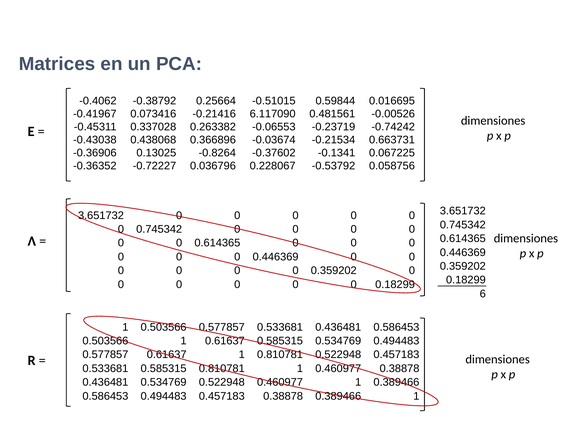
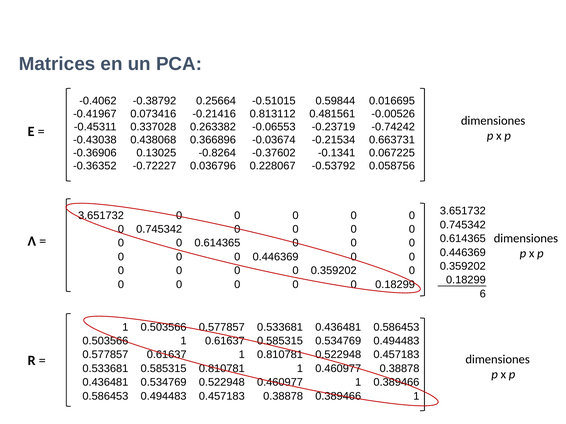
6.117090: 6.117090 -> 0.813112 (273, 114)
